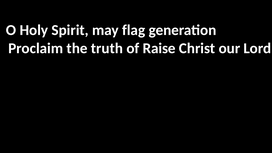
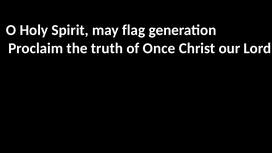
Raise: Raise -> Once (159, 48)
